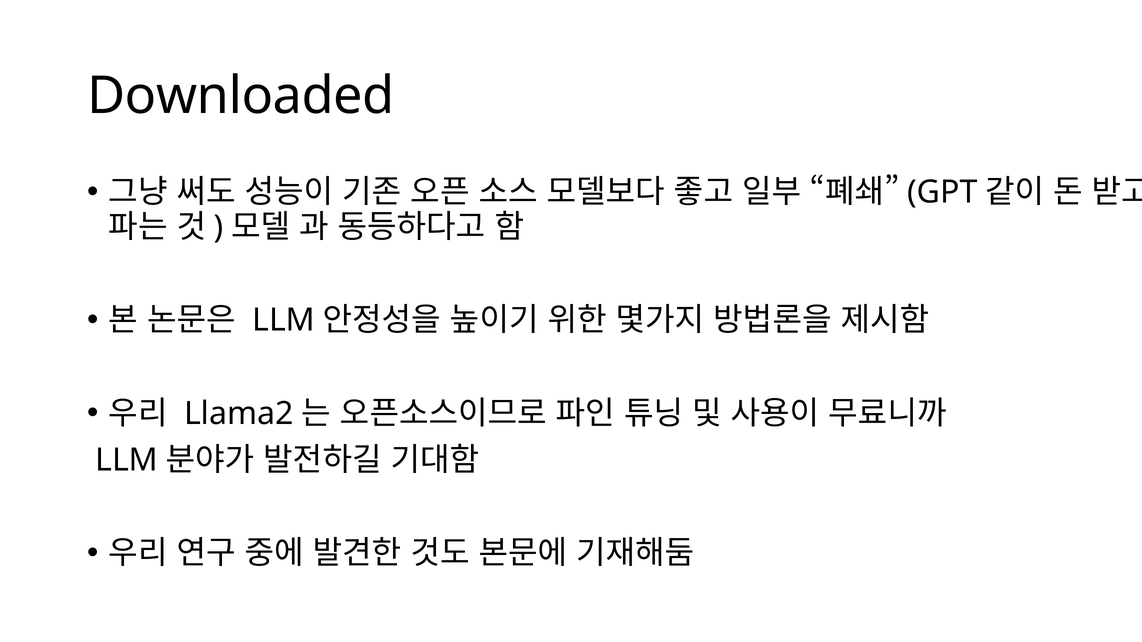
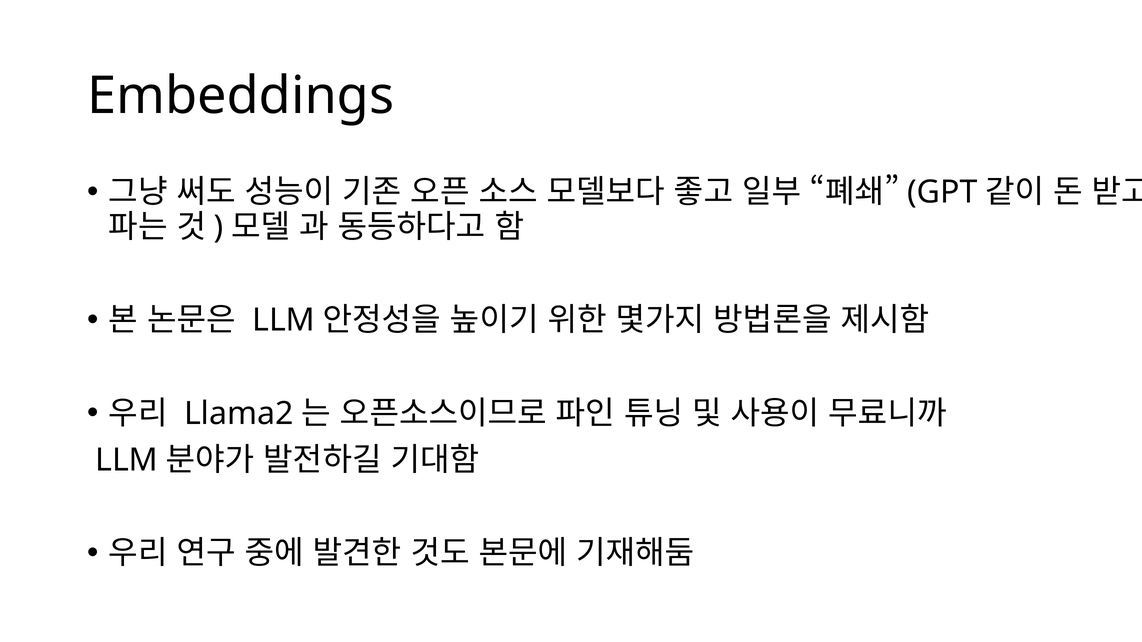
Downloaded: Downloaded -> Embeddings (241, 96)
